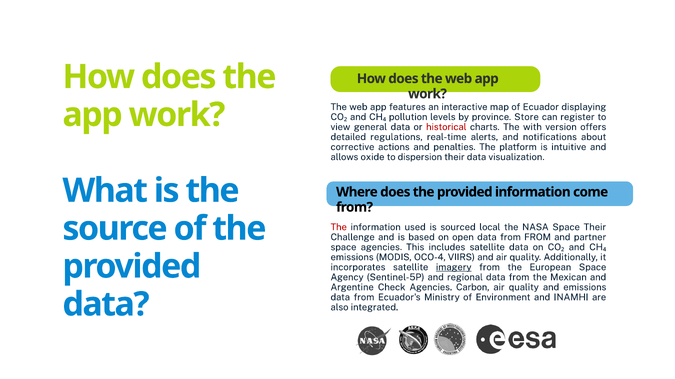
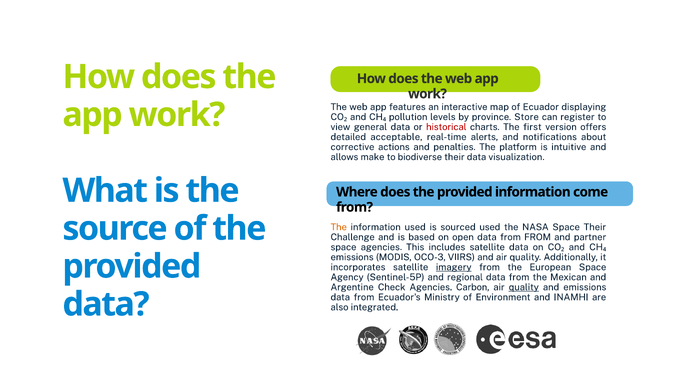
with: with -> first (532, 127)
regulations: regulations -> acceptable (396, 137)
oxide: oxide -> make (372, 157)
dispersion: dispersion -> biodiverse (420, 157)
The colour: red -> orange (339, 228)
sourced local: local -> used (490, 228)
OCO-4: OCO-4 -> OCO-3 (430, 258)
quality underline: none -> present (524, 288)
